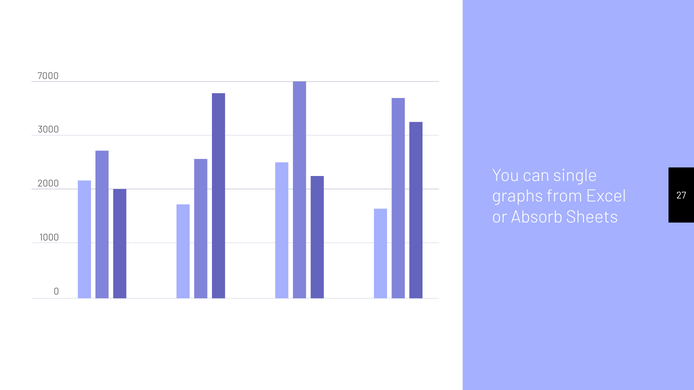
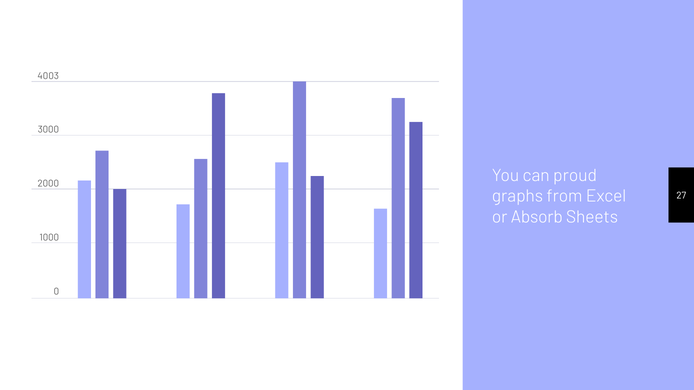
7000: 7000 -> 4003 (48, 76)
single: single -> proud (575, 176)
